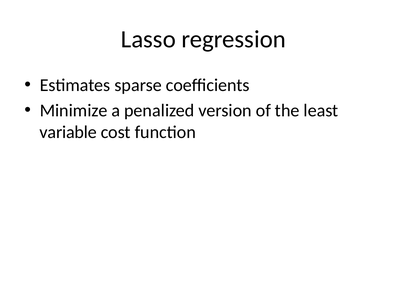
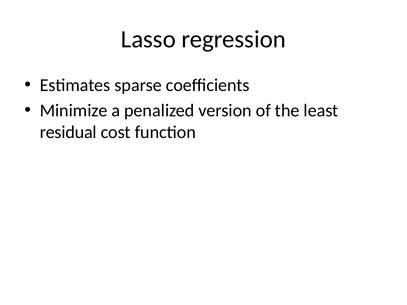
variable: variable -> residual (68, 132)
